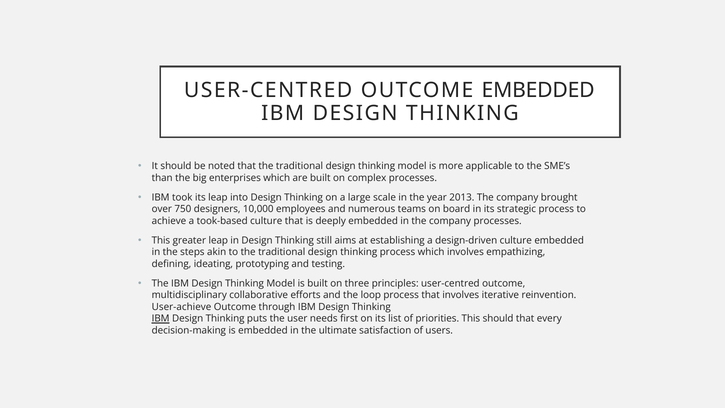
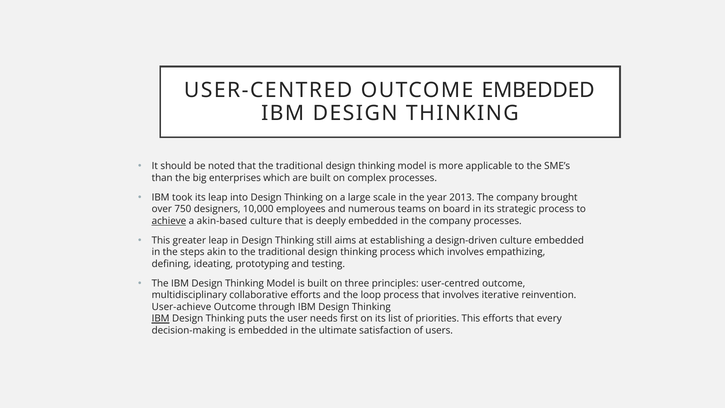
achieve underline: none -> present (169, 221)
took-based: took-based -> akin-based (222, 221)
This should: should -> efforts (498, 319)
